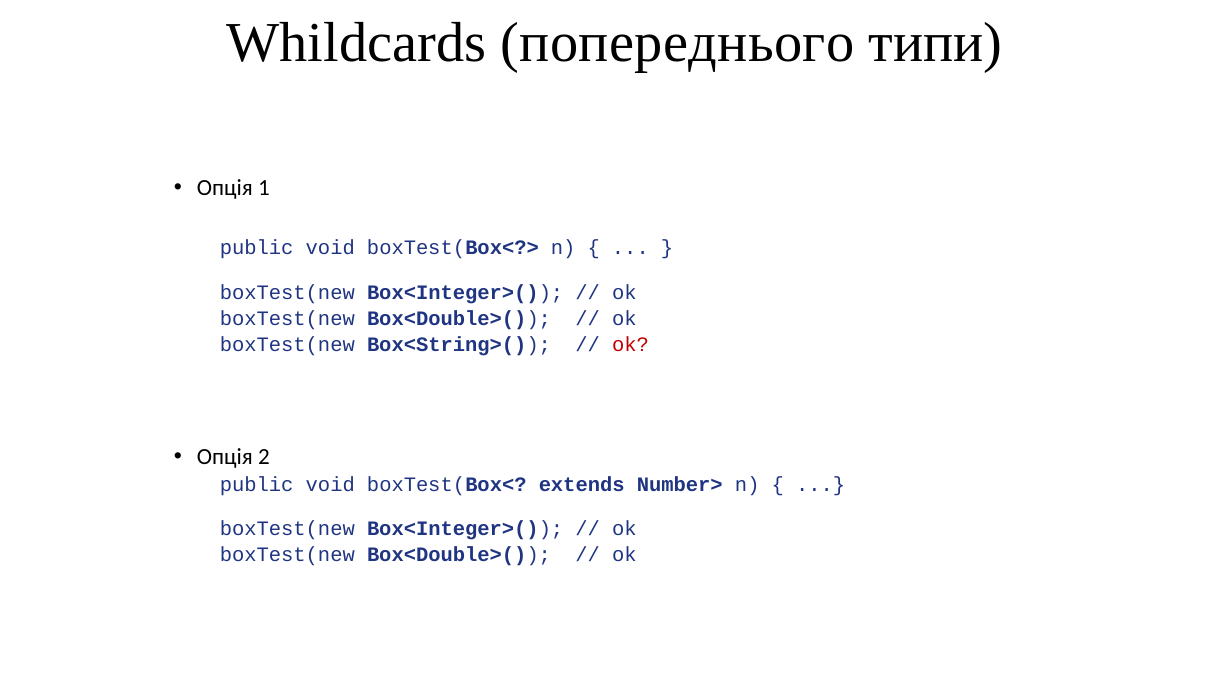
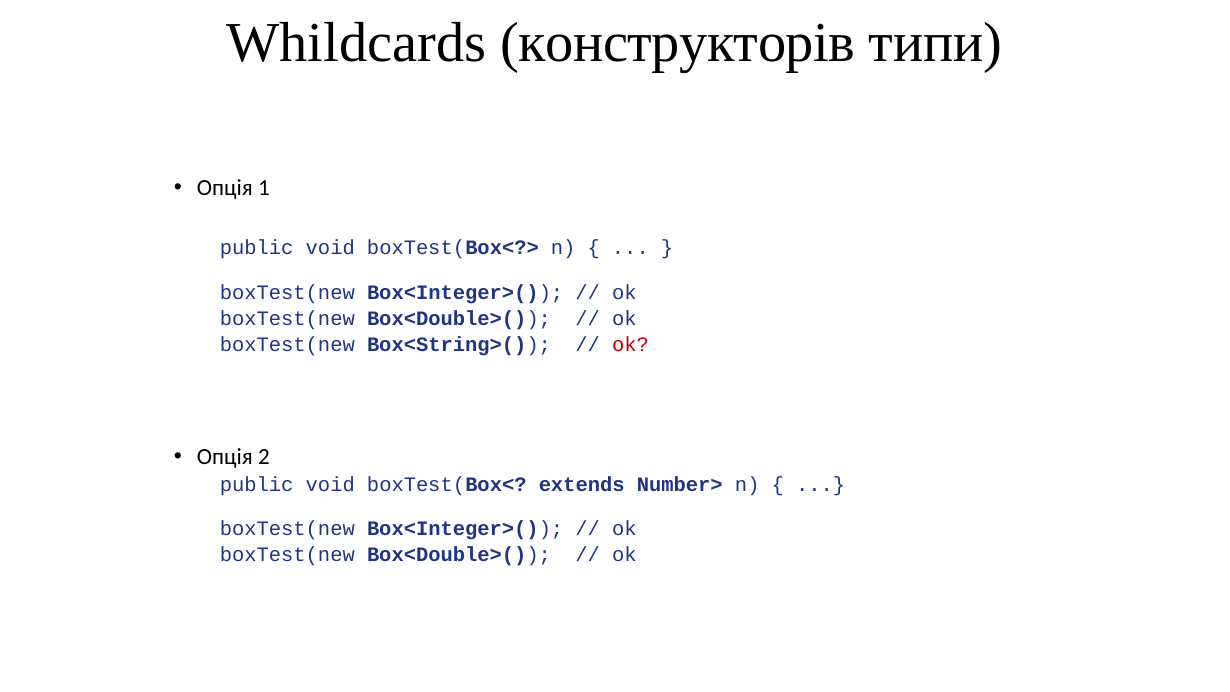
попереднього: попереднього -> конструкторів (678, 43)
